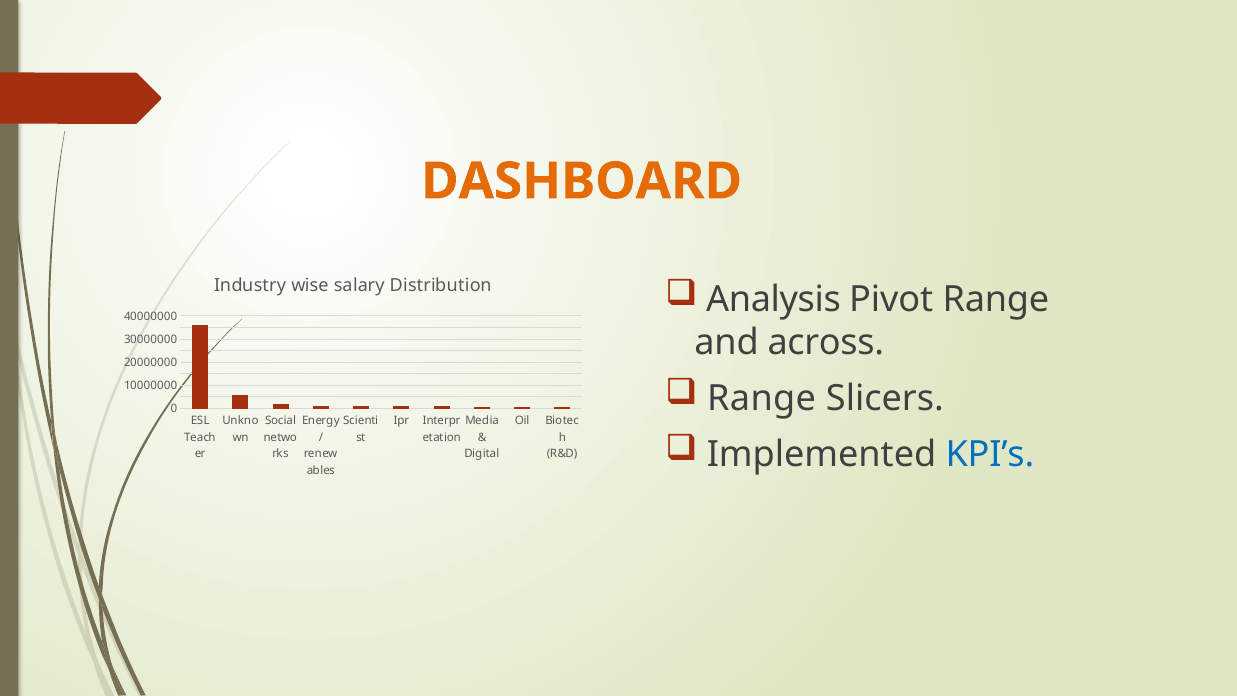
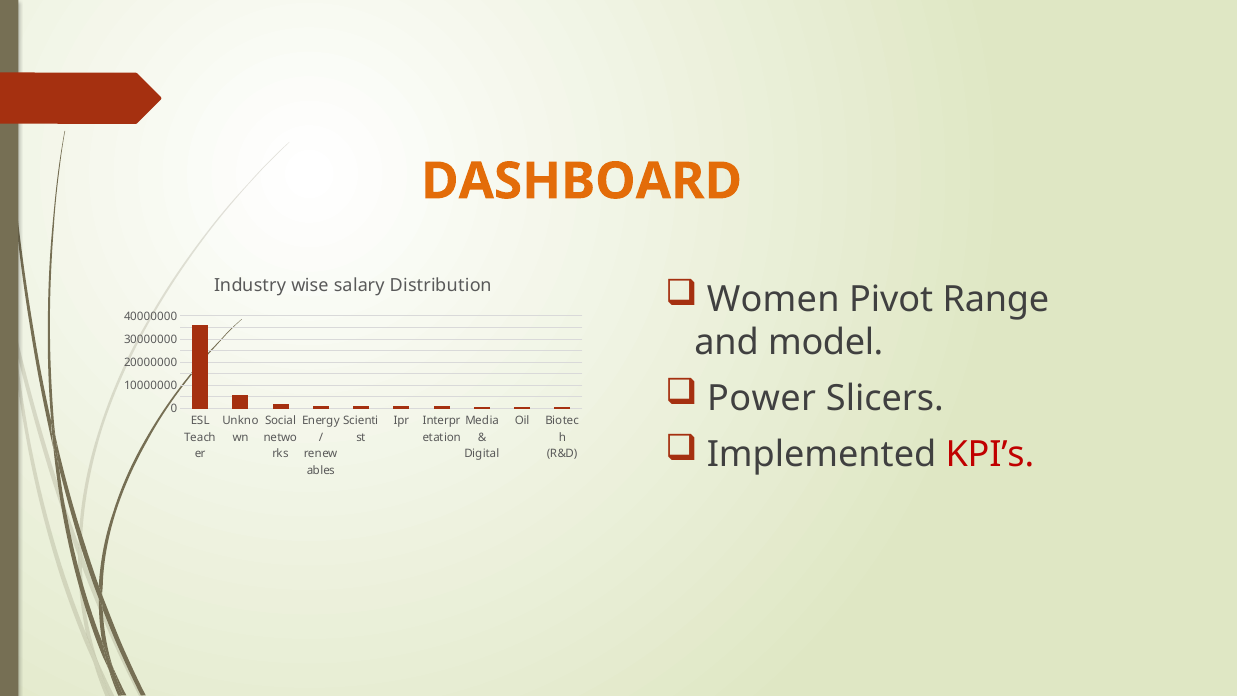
Analysis: Analysis -> Women (773, 299)
across: across -> model (826, 342)
Range: Range -> Power (762, 399)
KPI’s colour: blue -> red (990, 455)
